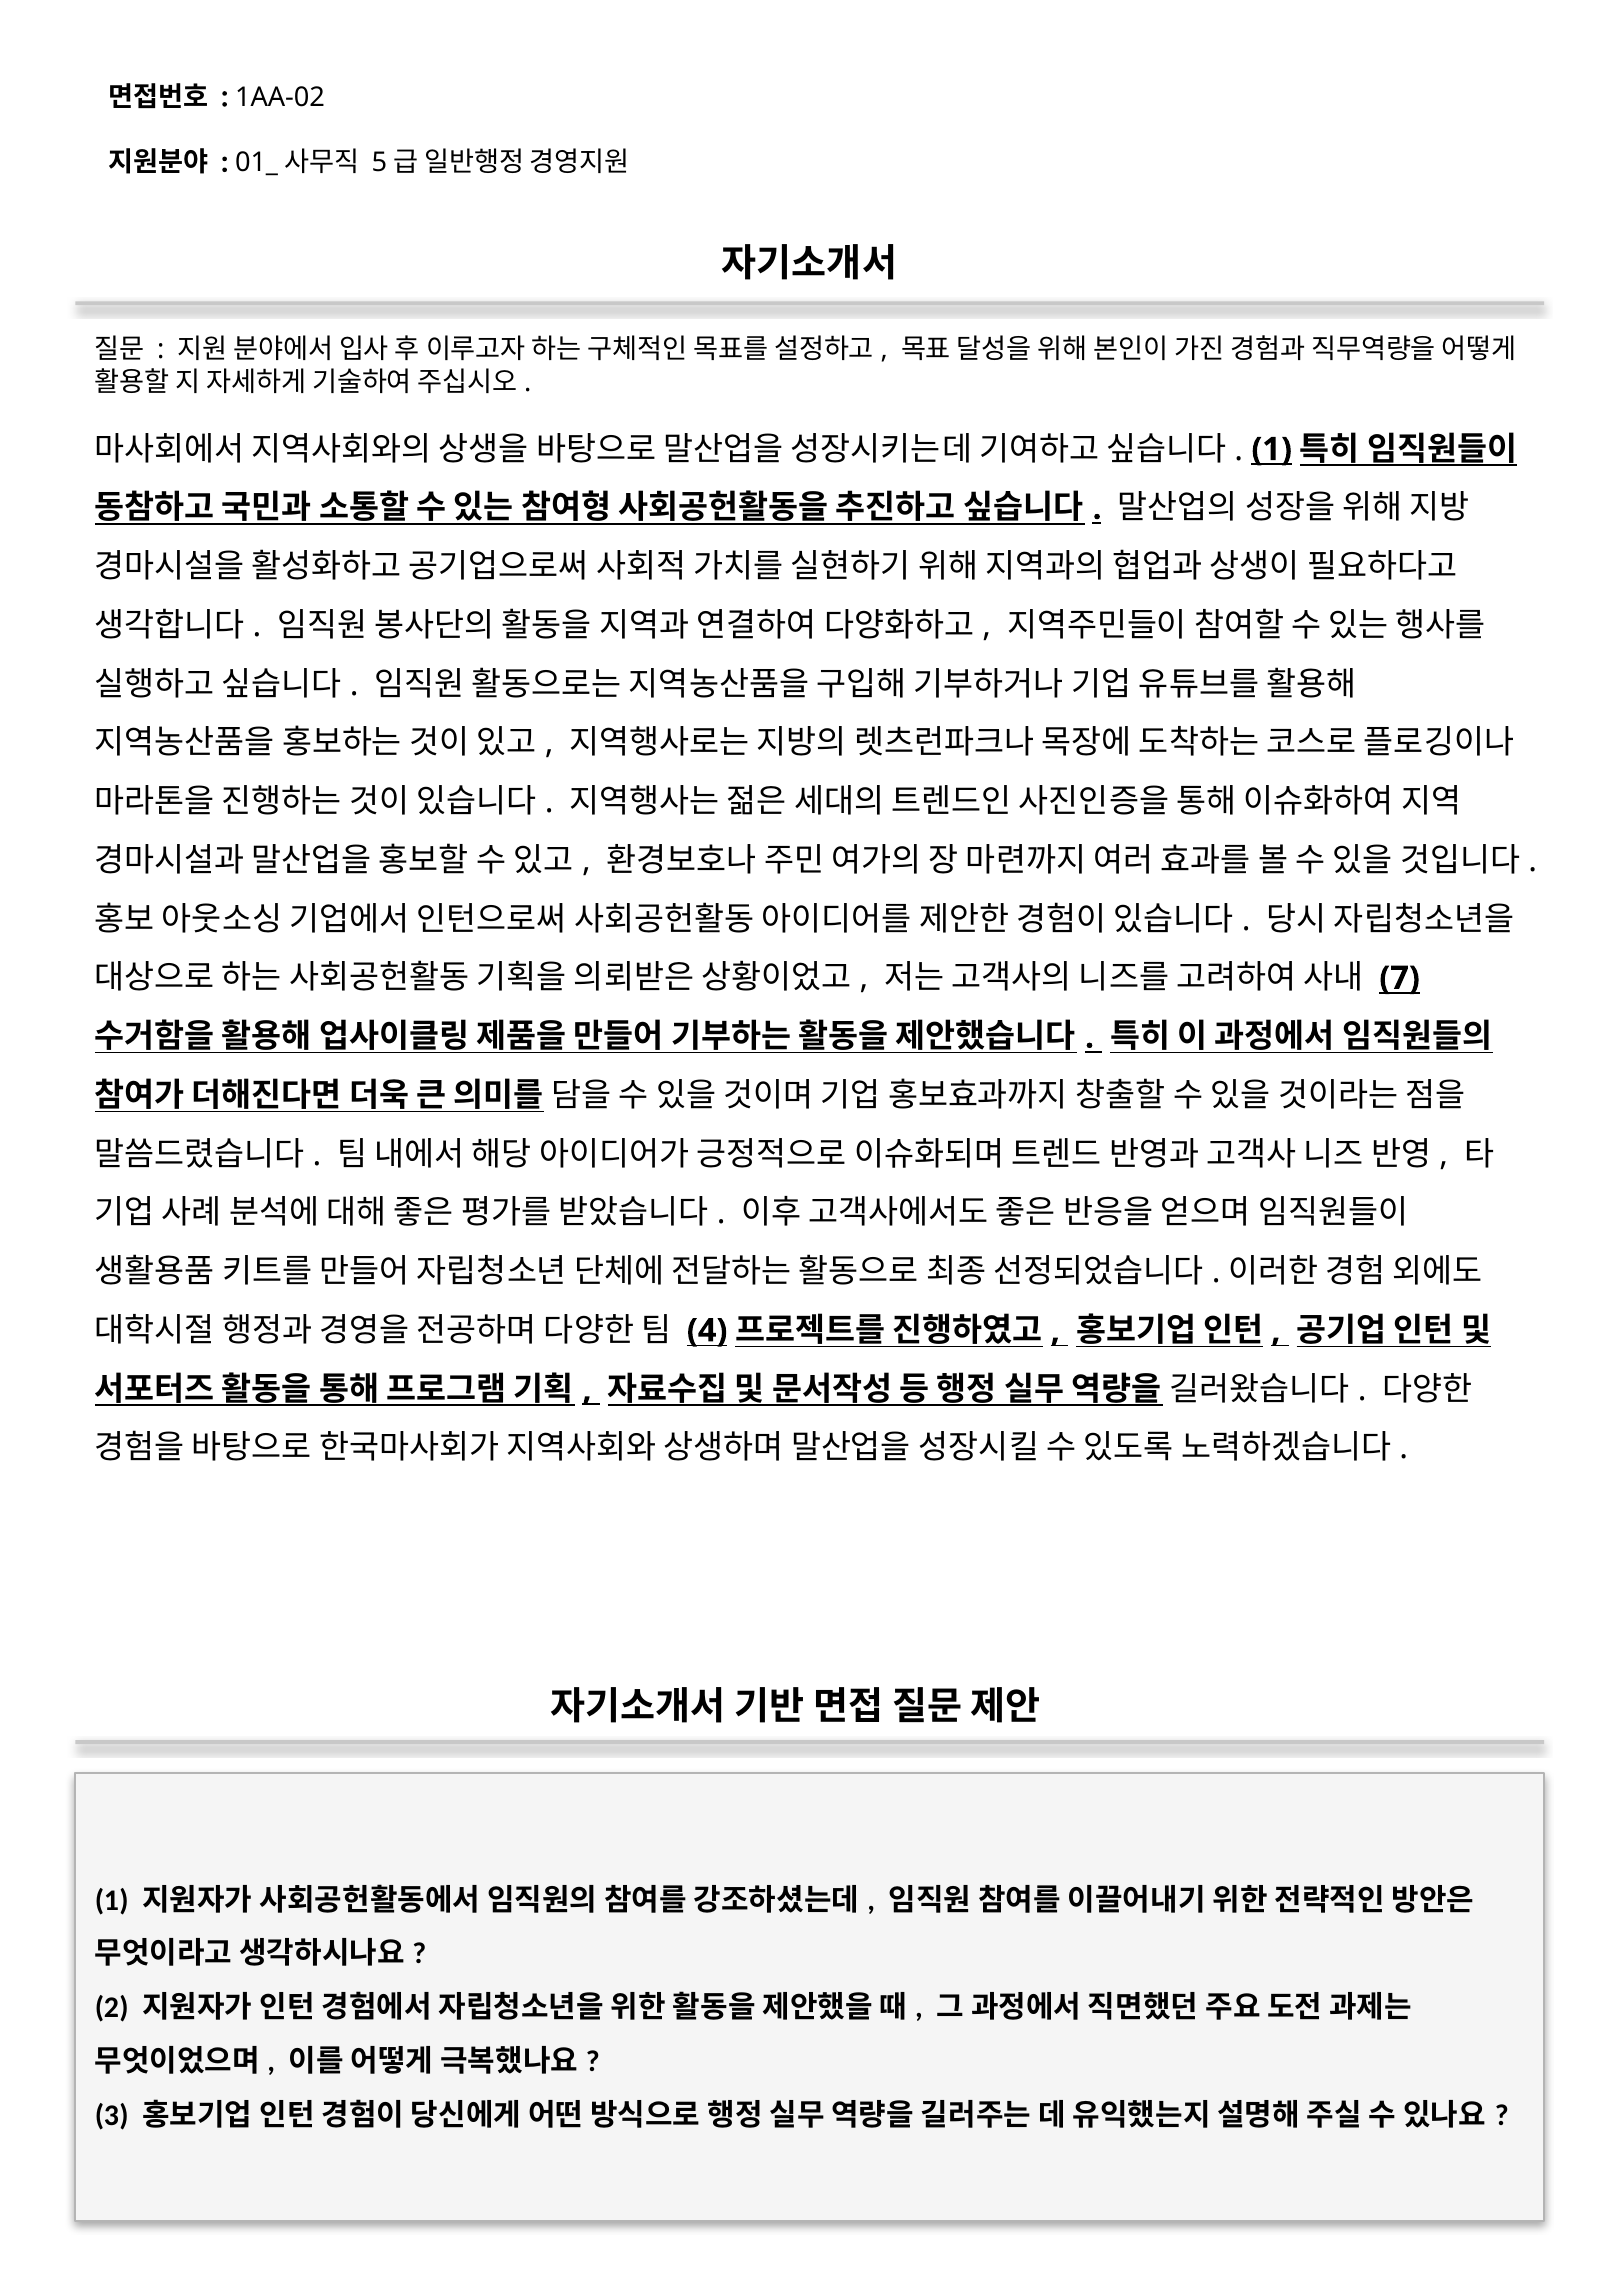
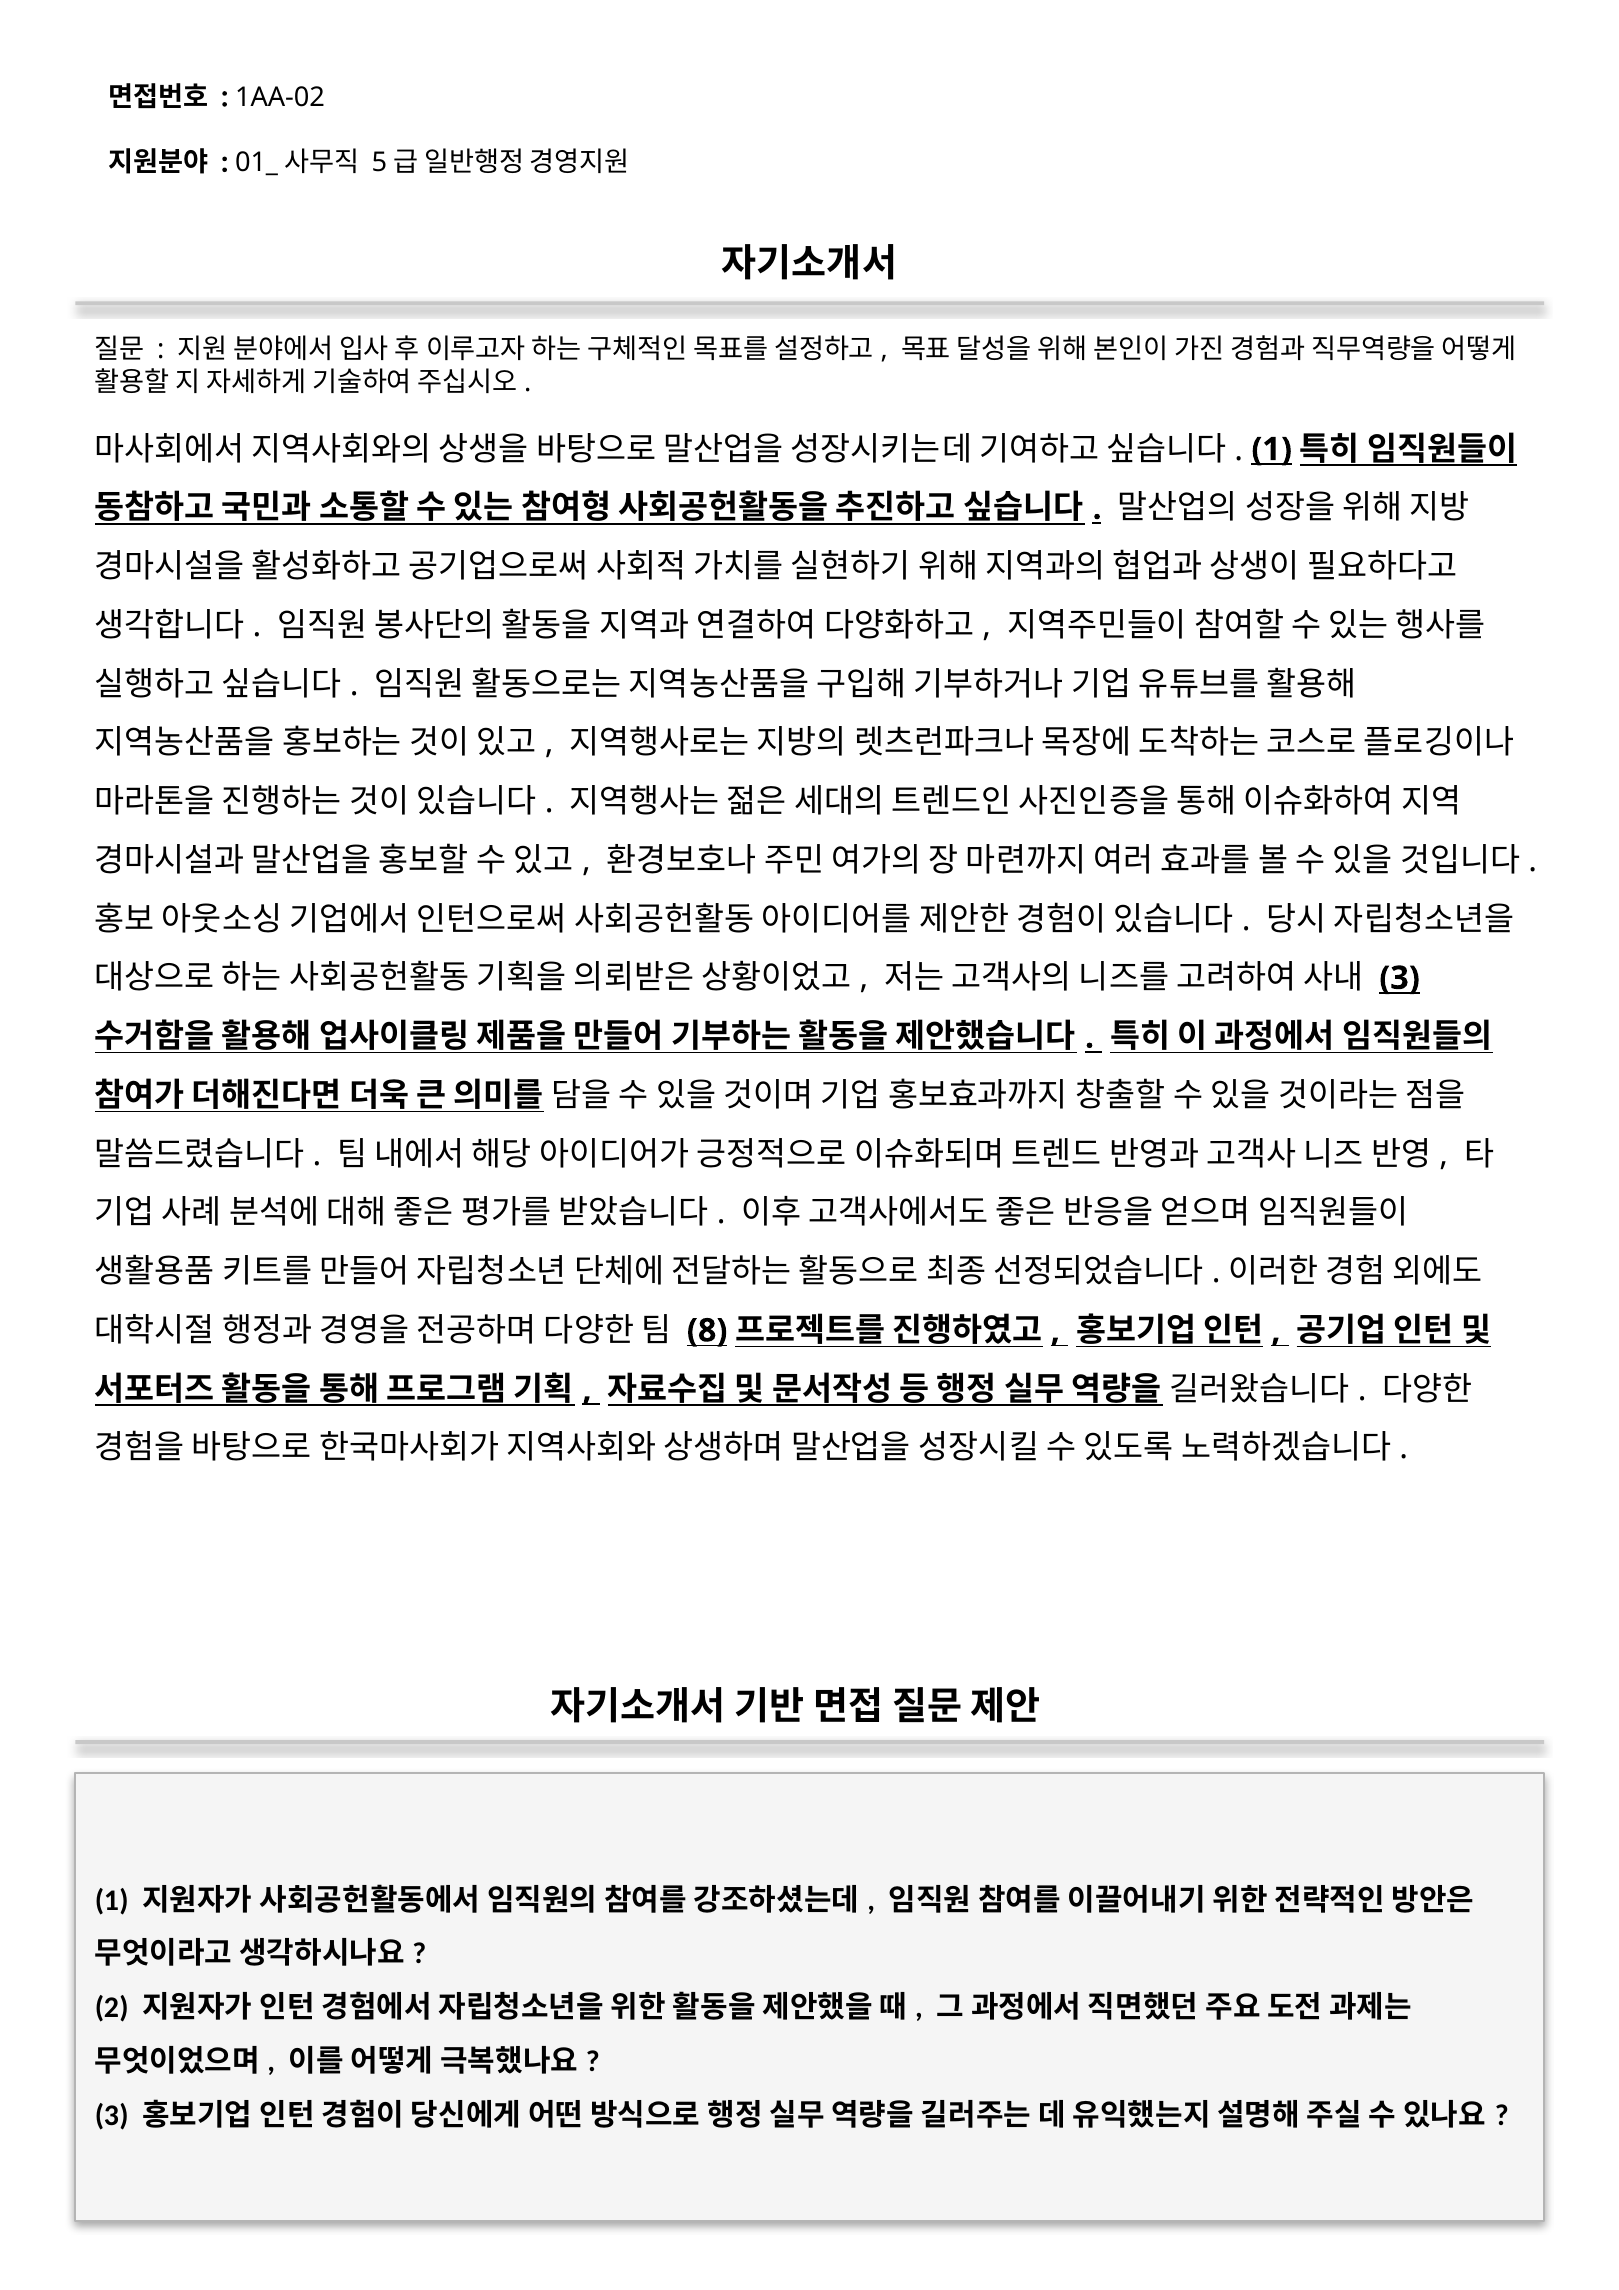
7: 7 -> 3 (1400, 978)
4: 4 -> 8 (707, 1331)
